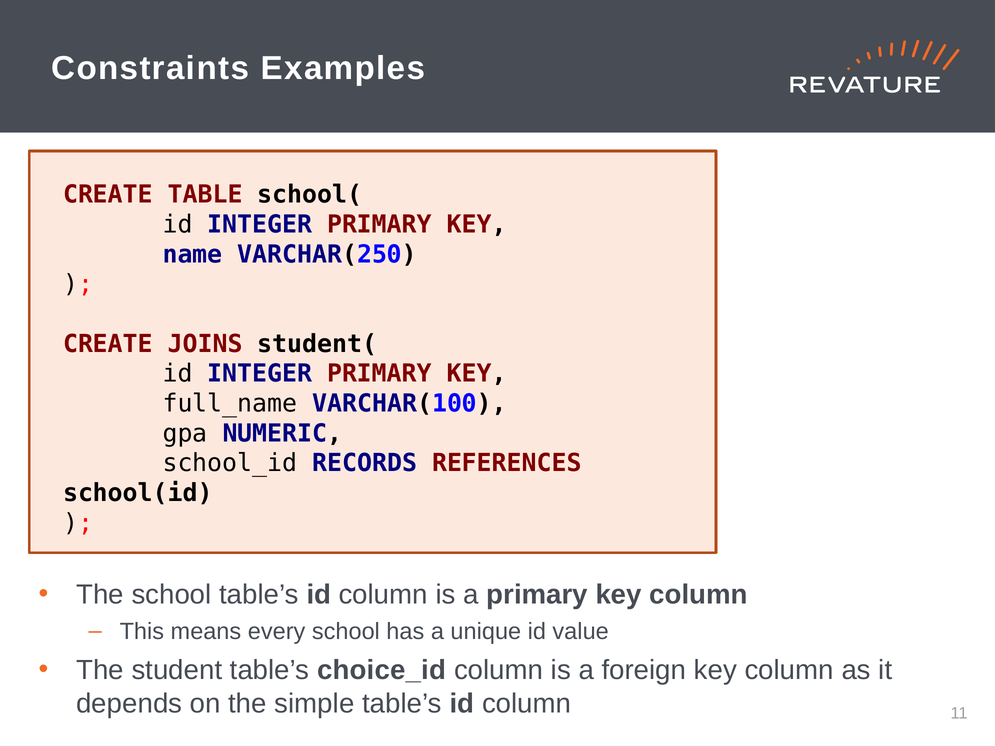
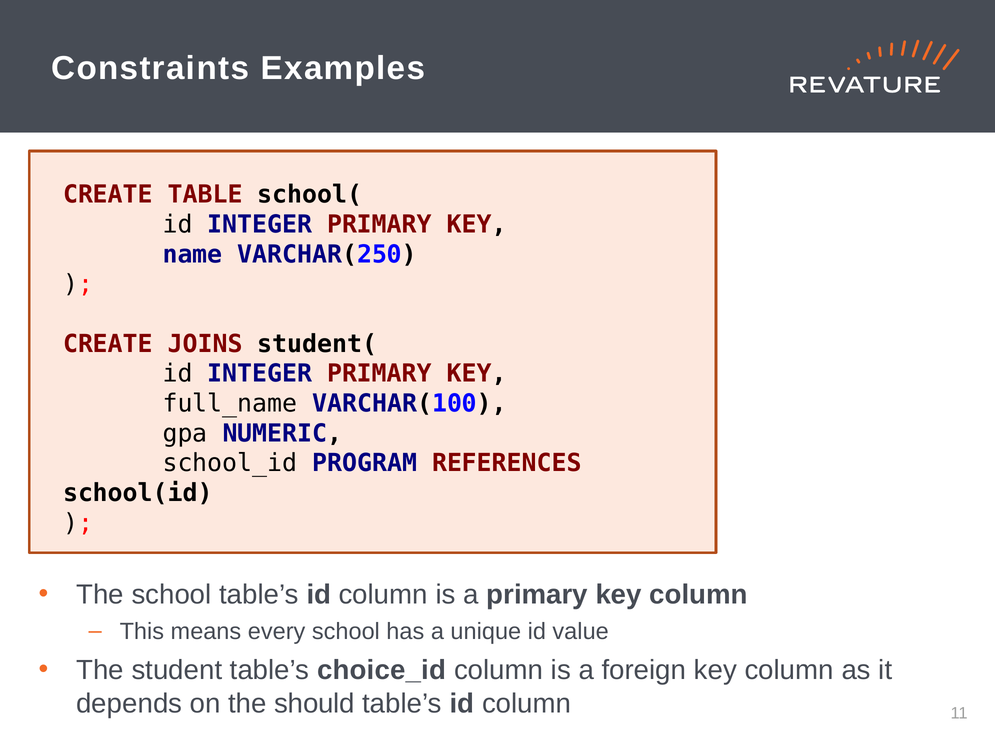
RECORDS: RECORDS -> PROGRAM (365, 463)
simple: simple -> should (315, 704)
